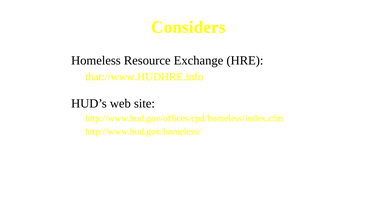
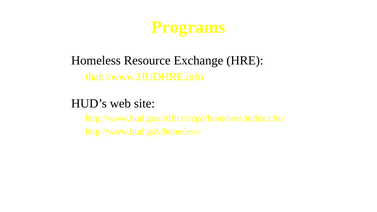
Considers: Considers -> Programs (188, 27)
